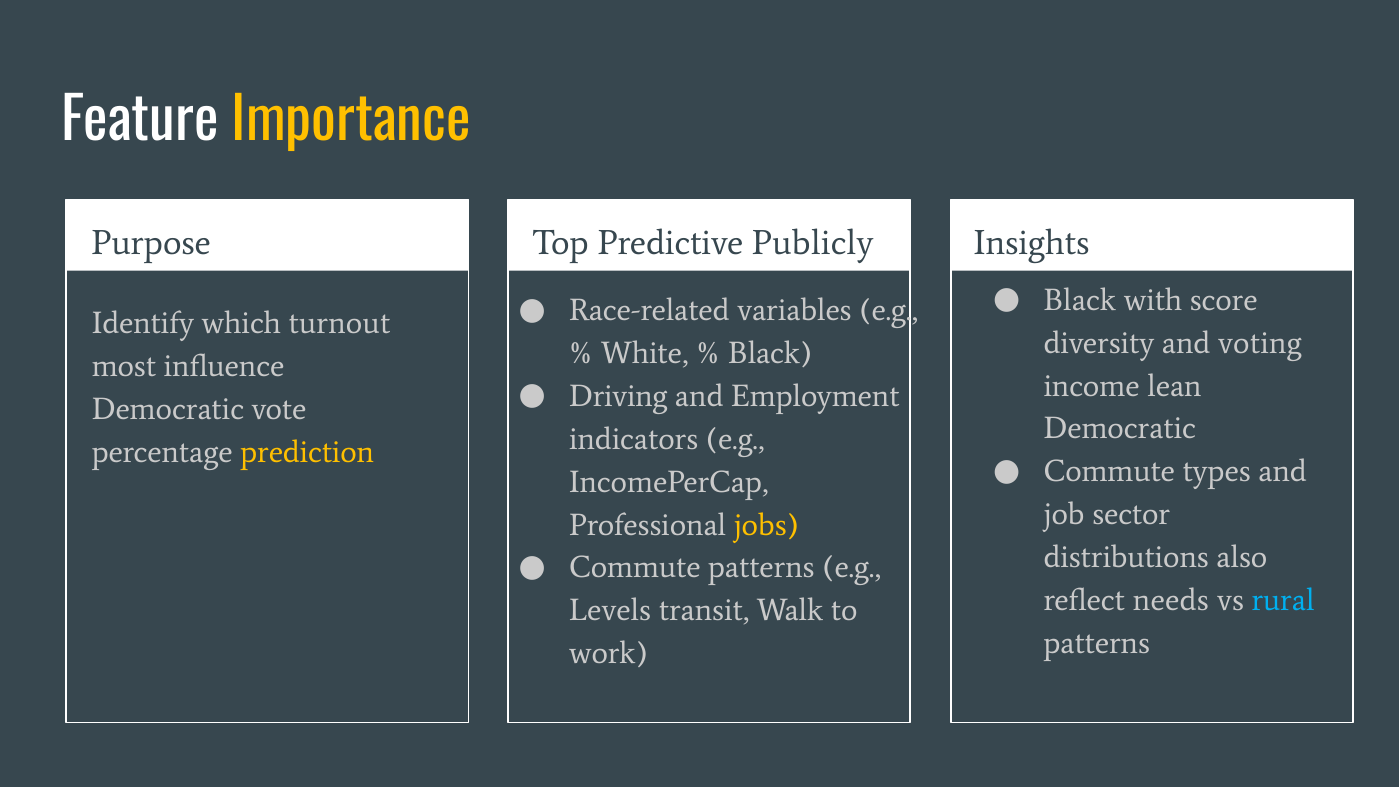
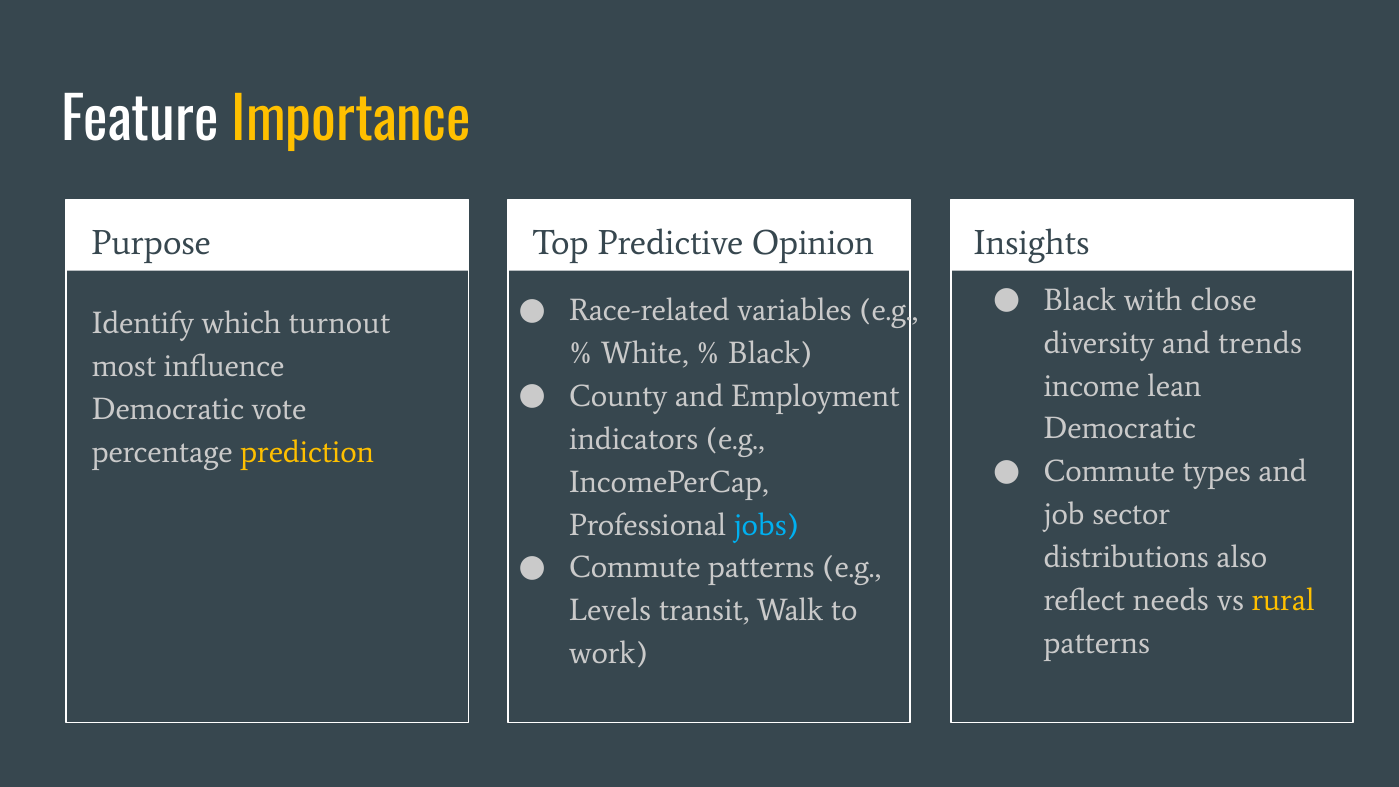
Publicly: Publicly -> Opinion (813, 243)
score: score -> close (1224, 300)
voting: voting -> trends (1260, 343)
Driving: Driving -> County (618, 396)
jobs colour: yellow -> light blue (766, 525)
rural colour: light blue -> yellow (1283, 600)
